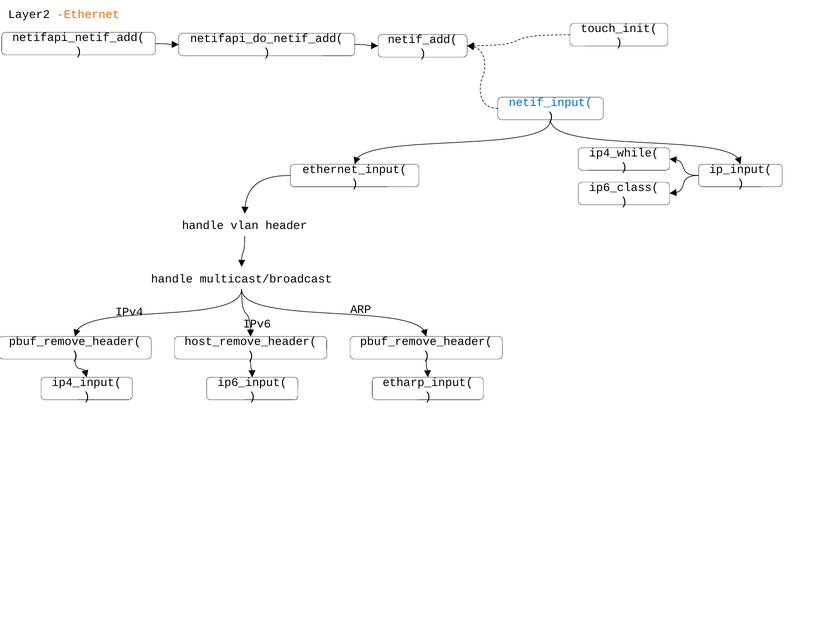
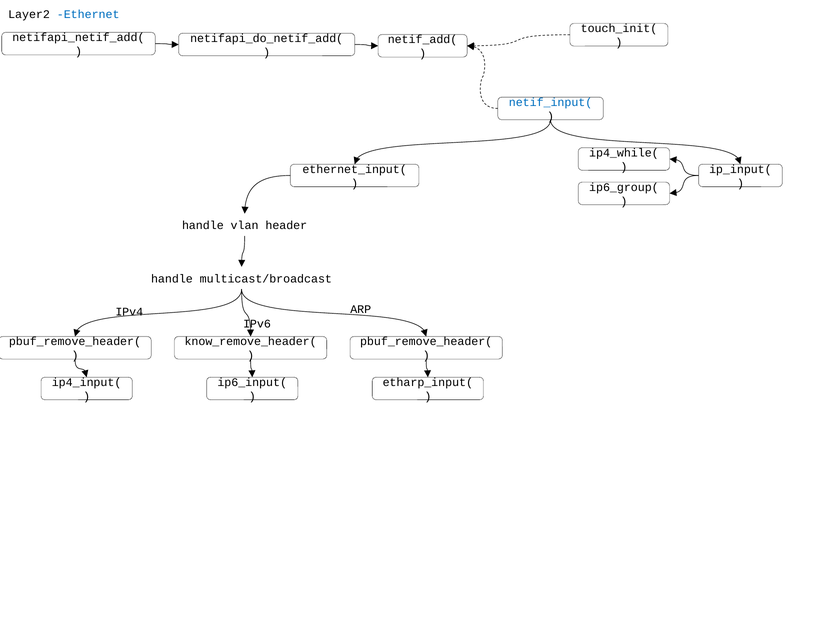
Ethernet colour: orange -> blue (88, 15)
ip6_class(: ip6_class( -> ip6_group( (624, 187)
host_remove_header(: host_remove_header( -> know_remove_header( (251, 341)
